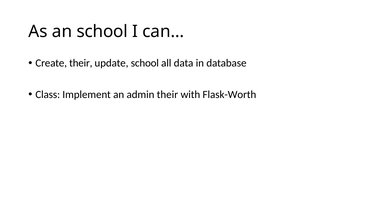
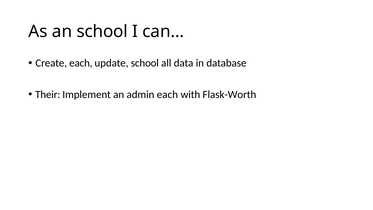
Create their: their -> each (81, 63)
Class: Class -> Their (48, 94)
admin their: their -> each (167, 94)
